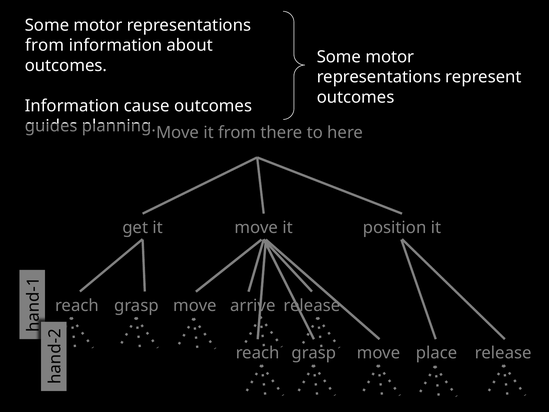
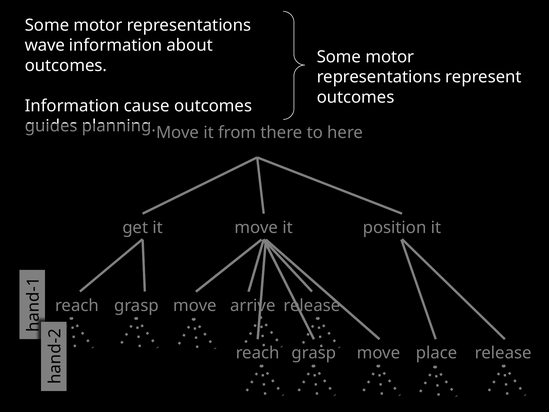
from: from -> wave (45, 45)
